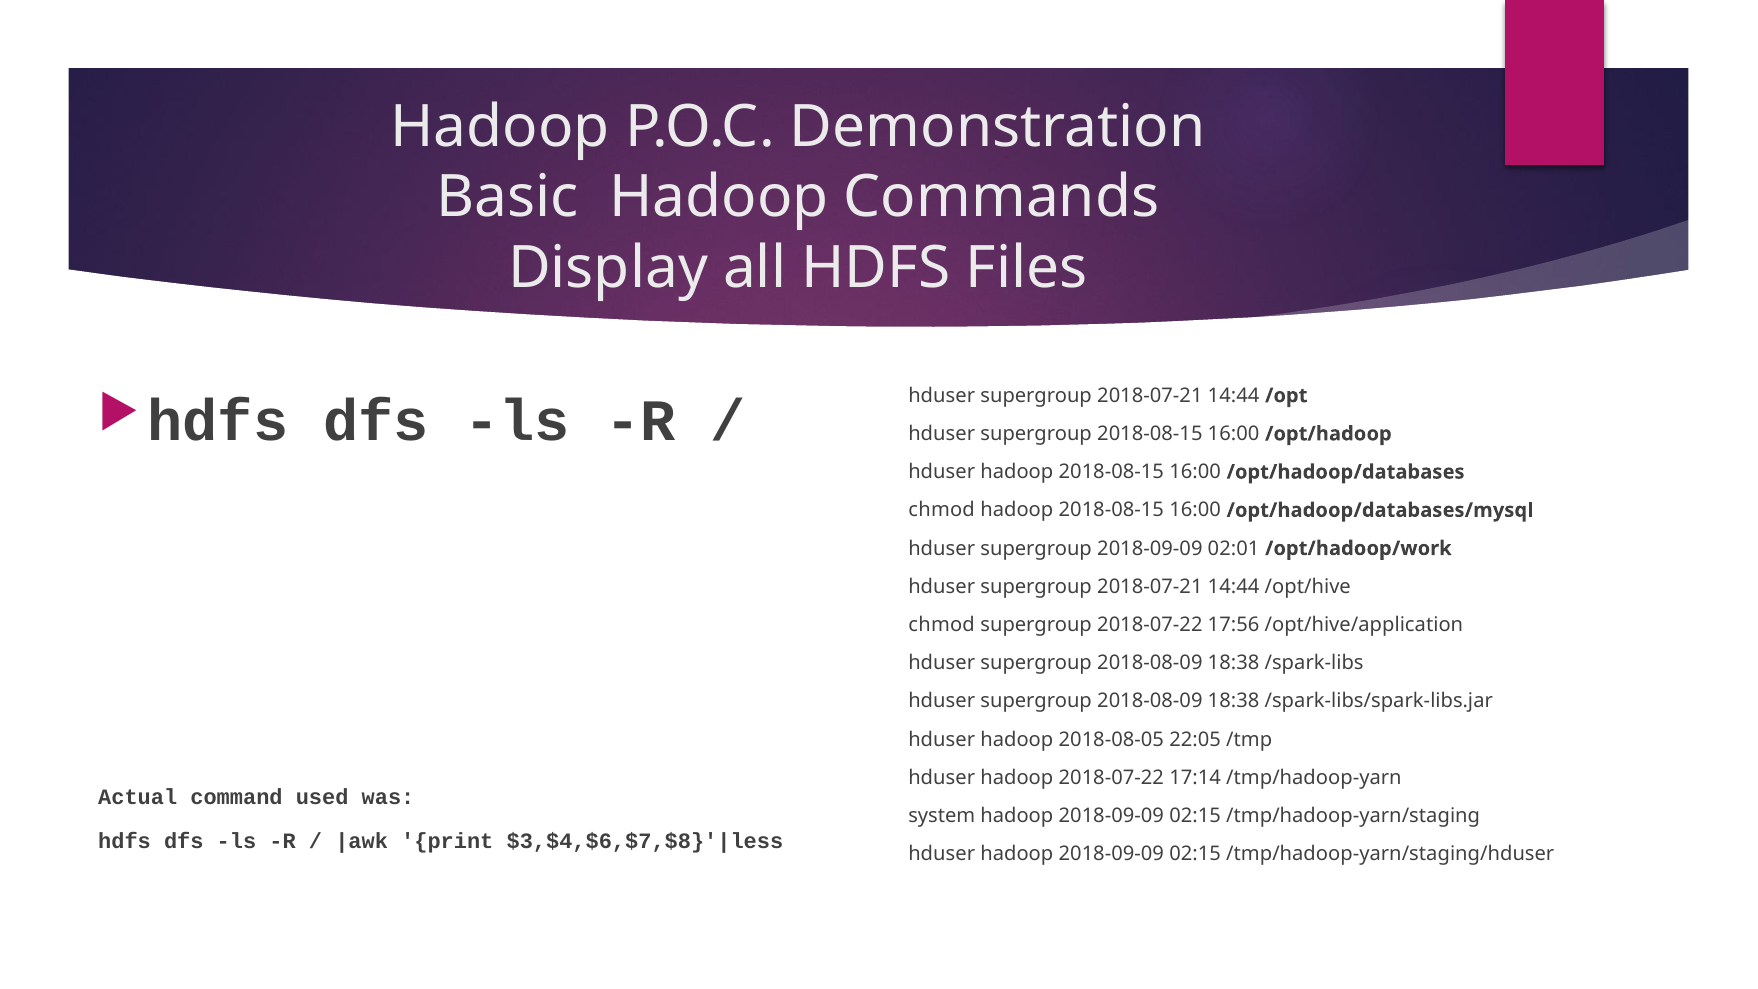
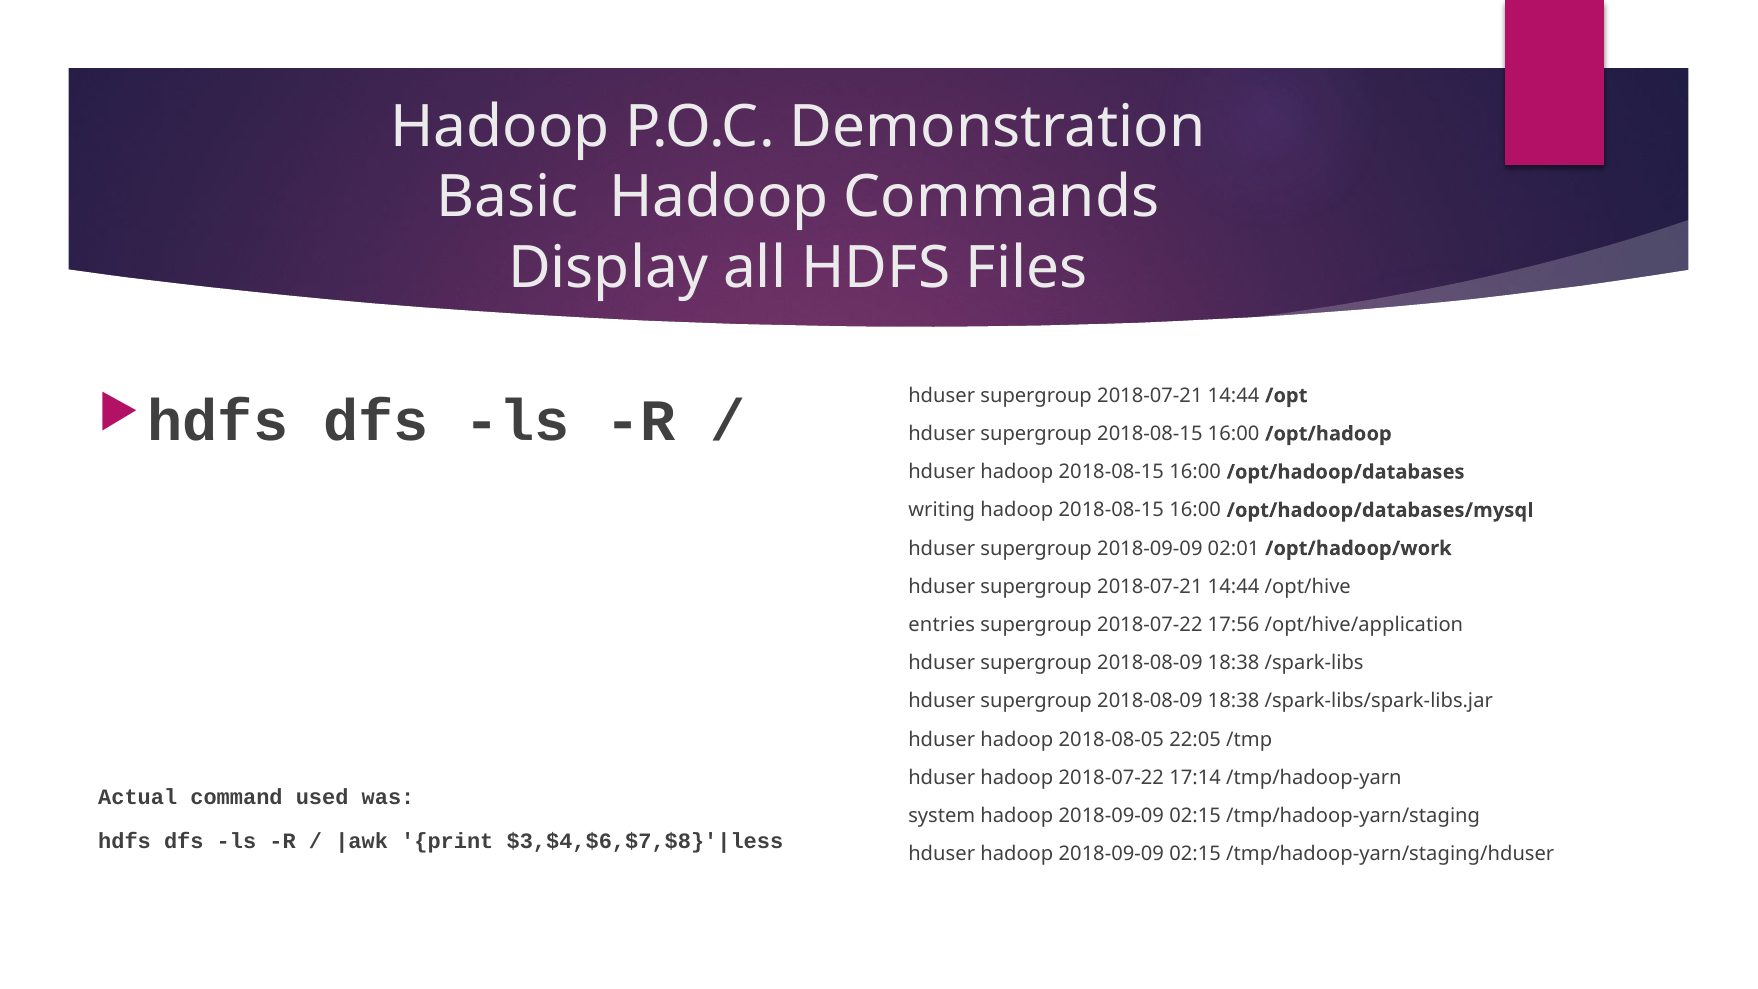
chmod: chmod -> writing (942, 510)
chmod: chmod -> entries (942, 625)
